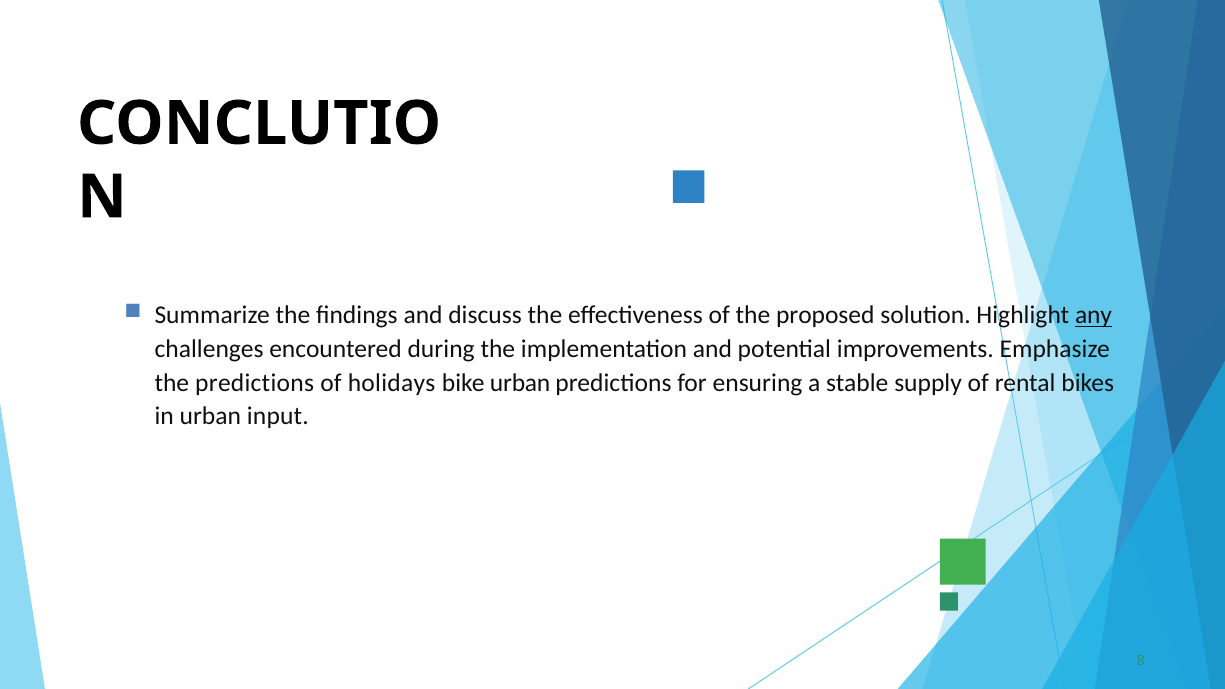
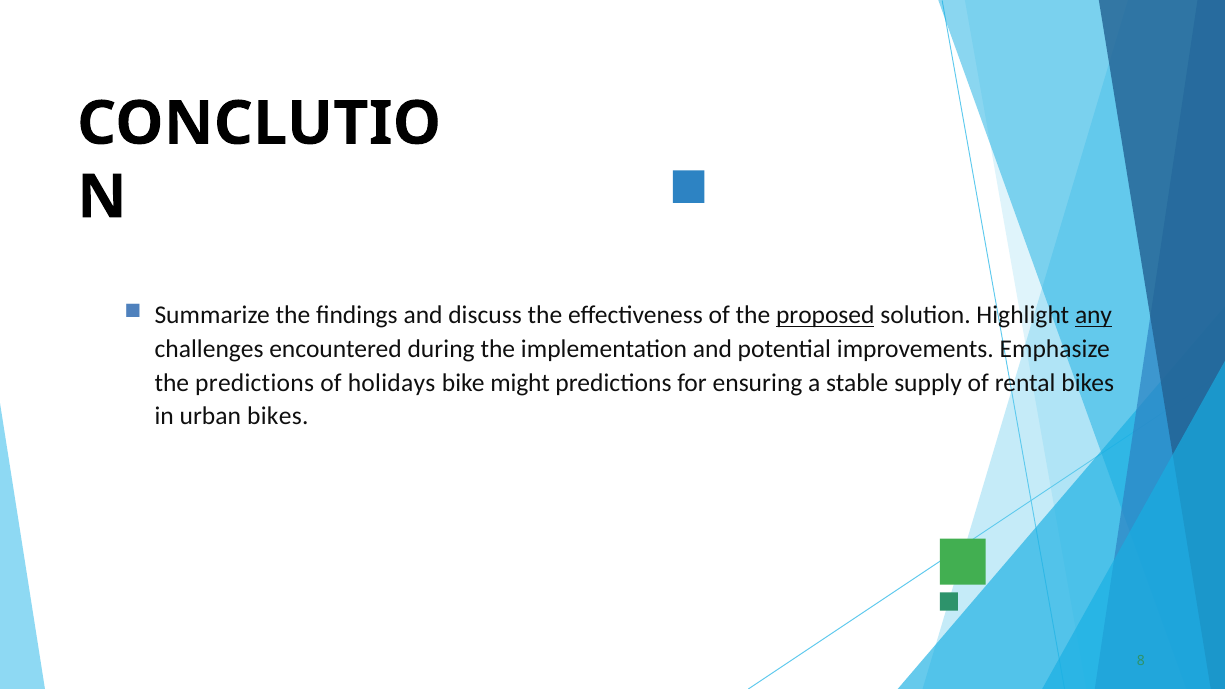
proposed underline: none -> present (825, 315)
bike urban: urban -> might (520, 383)
urban input: input -> bikes (278, 417)
